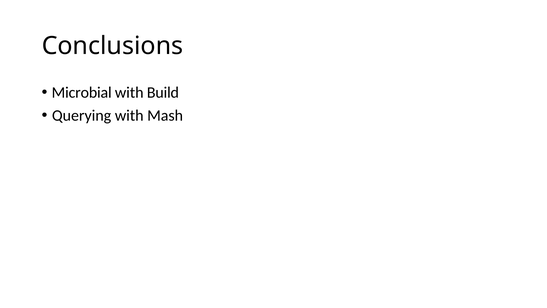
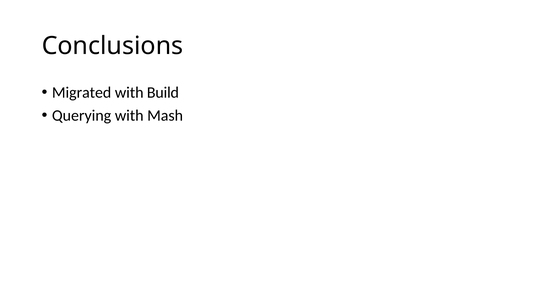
Microbial: Microbial -> Migrated (82, 92)
